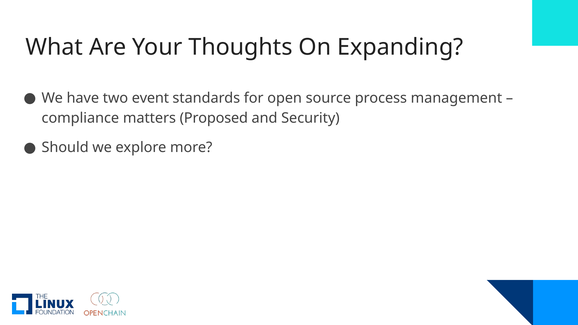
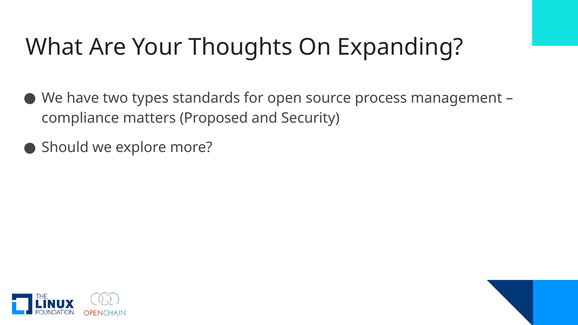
event: event -> types (150, 98)
